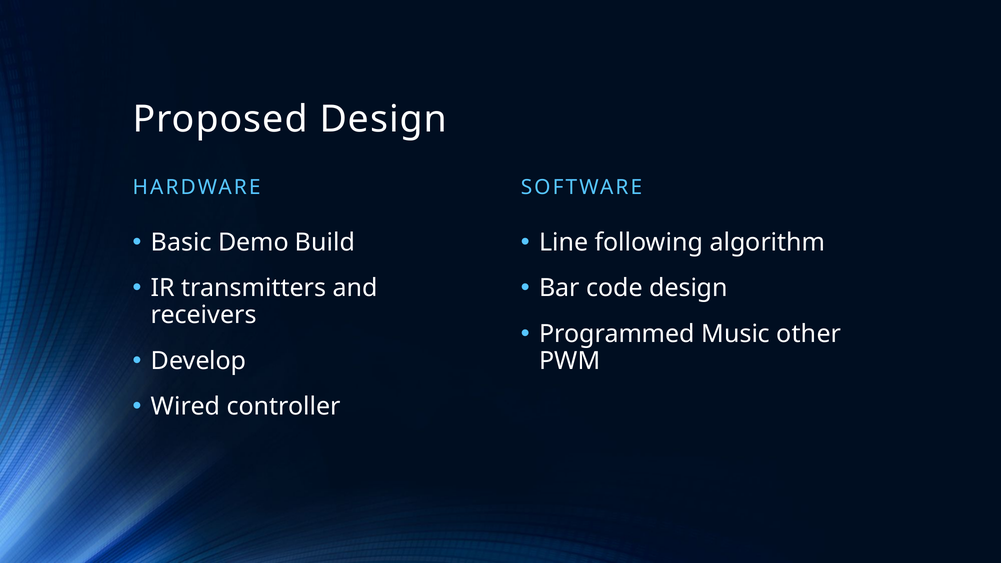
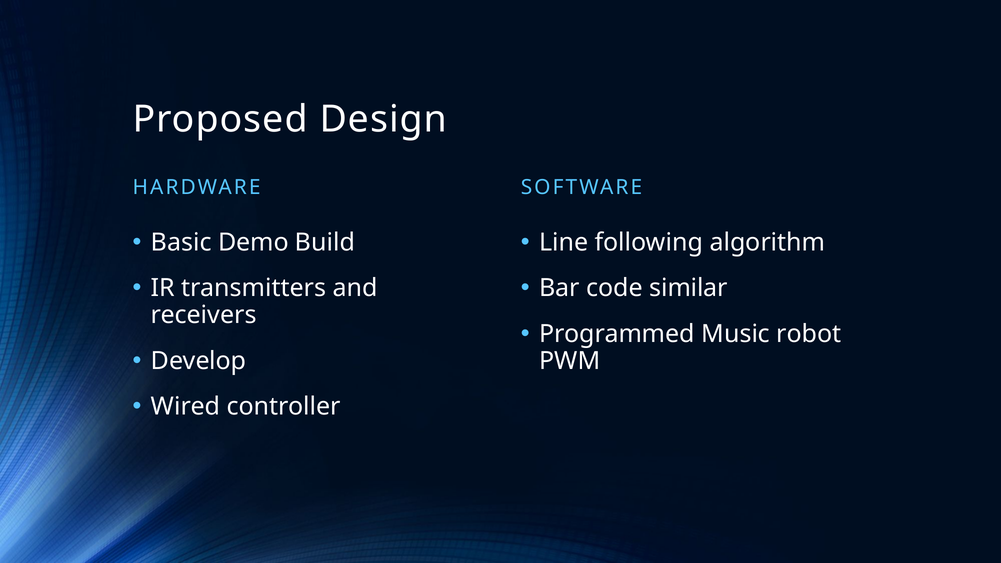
code design: design -> similar (689, 288)
other: other -> robot (809, 334)
